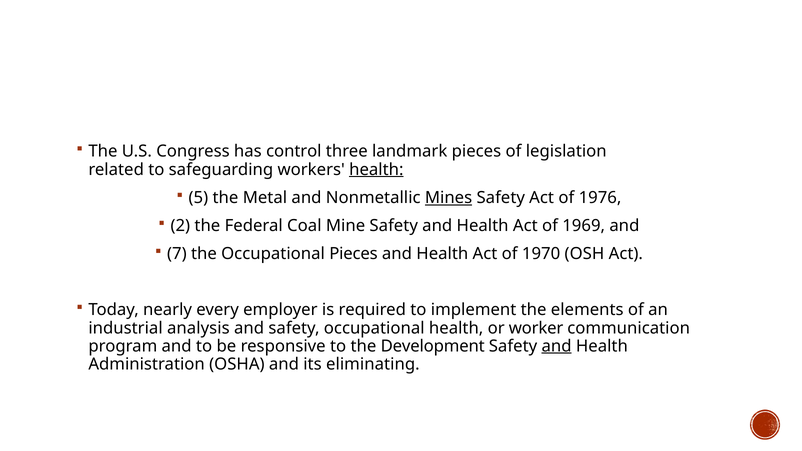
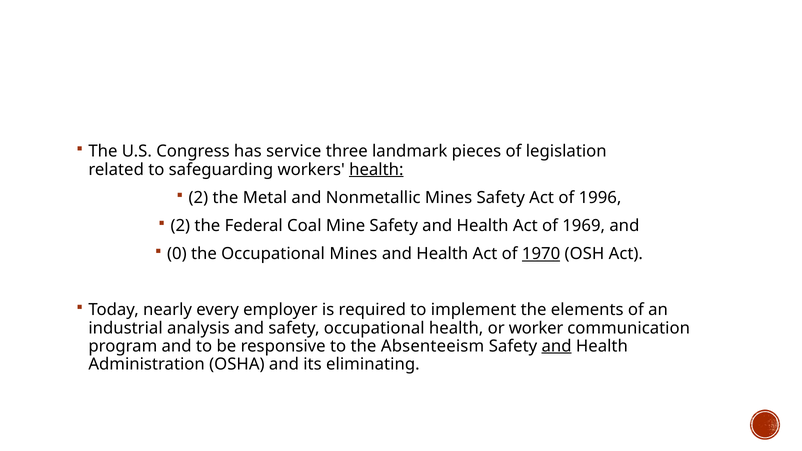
control: control -> service (294, 152)
5: 5 -> 2 (198, 198)
Mines underline: present -> none (449, 198)
1976: 1976 -> 1996 (600, 198)
7: 7 -> 0 (177, 254)
Occupational Pieces: Pieces -> Mines (353, 254)
1970 underline: none -> present (541, 254)
Development: Development -> Absenteeism (433, 346)
